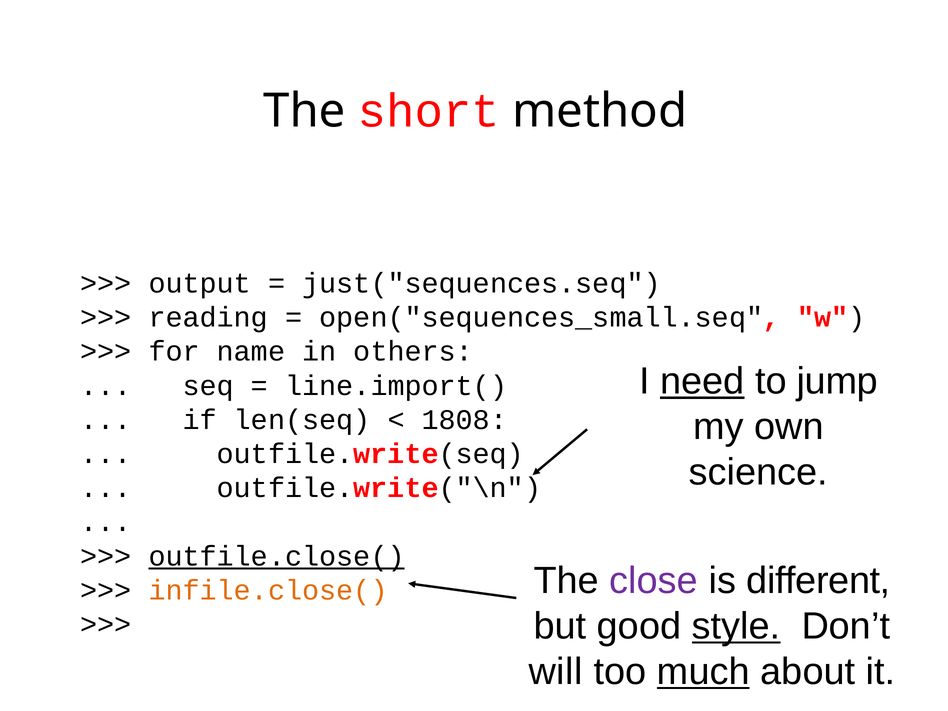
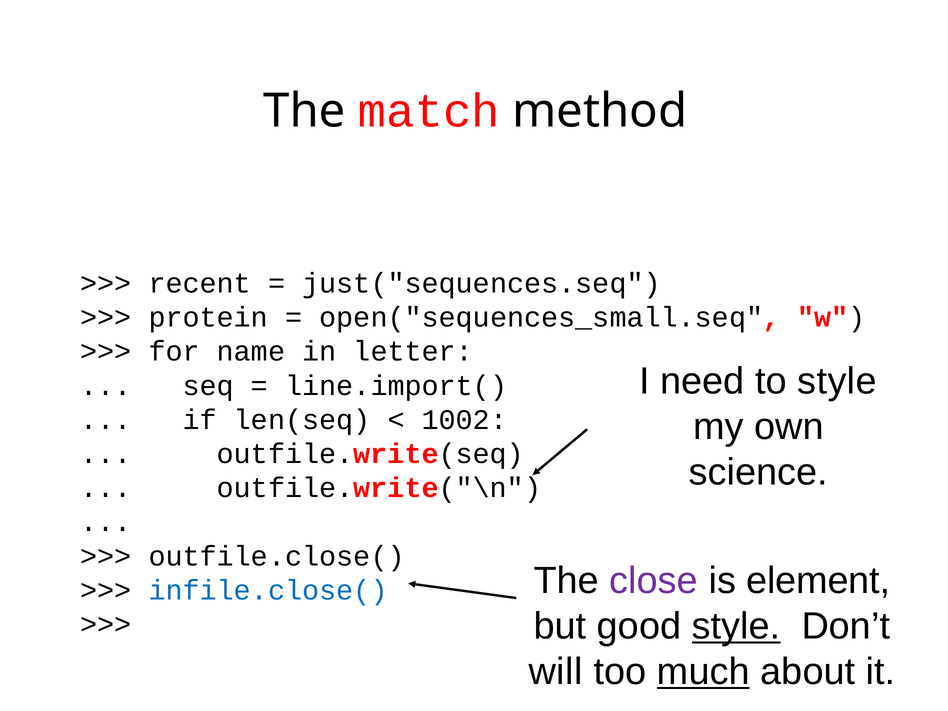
short: short -> match (429, 111)
output: output -> recent (200, 283)
reading: reading -> protein (208, 317)
others: others -> letter (413, 352)
need underline: present -> none (702, 382)
to jump: jump -> style (837, 382)
1808: 1808 -> 1002 (464, 420)
outfile.close( underline: present -> none (277, 556)
different: different -> element (818, 581)
infile.close( colour: orange -> blue (268, 591)
